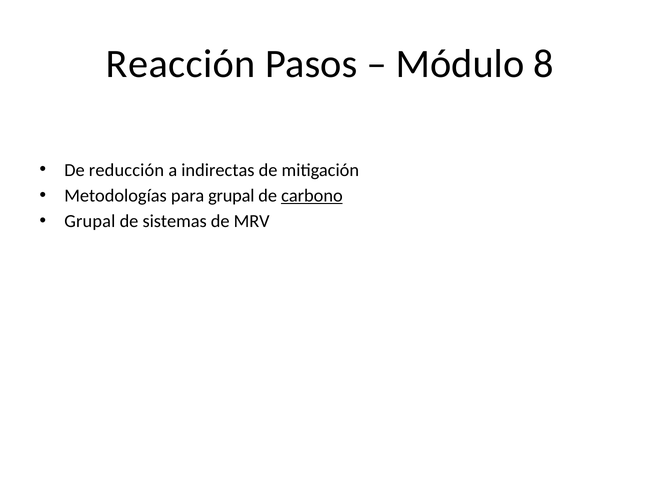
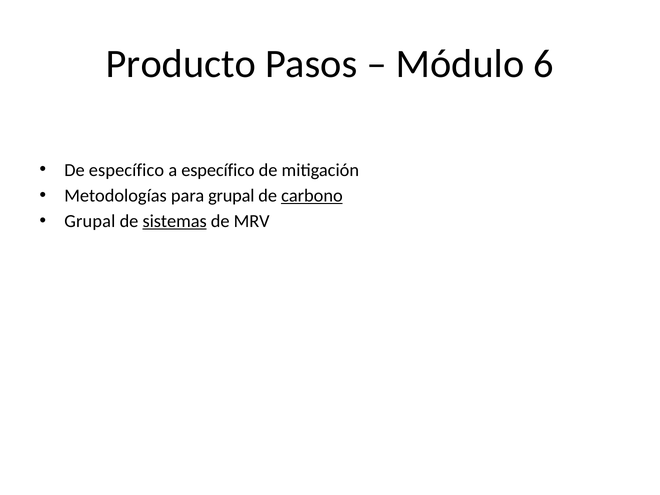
Reacción: Reacción -> Producto (181, 64)
8: 8 -> 6 (544, 64)
De reducción: reducción -> específico (126, 170)
a indirectas: indirectas -> específico (218, 170)
sistemas underline: none -> present (175, 221)
